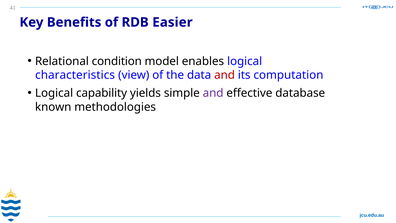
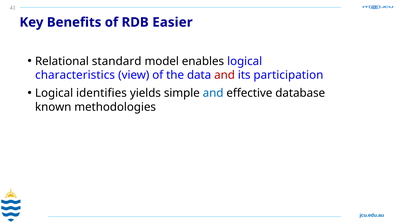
condition: condition -> standard (117, 61)
computation: computation -> participation (288, 75)
capability: capability -> identifies (101, 93)
and colour: purple -> blue (213, 93)
